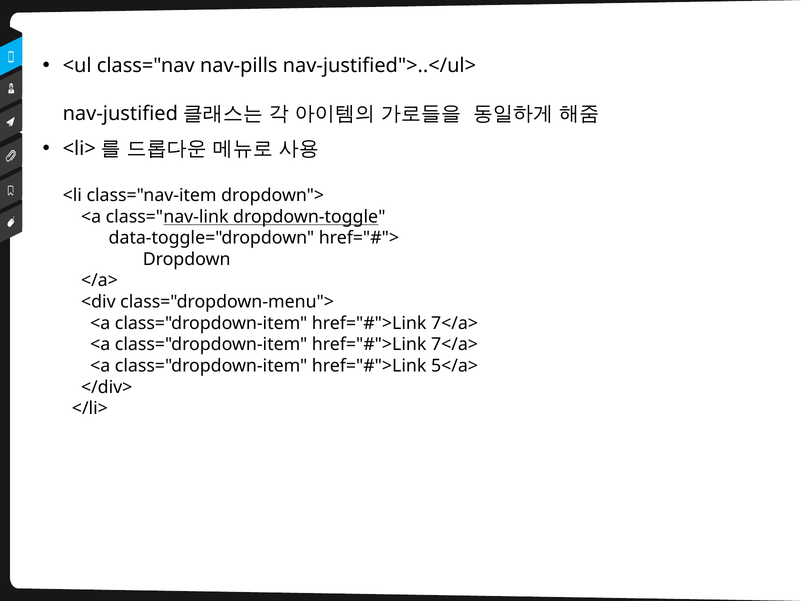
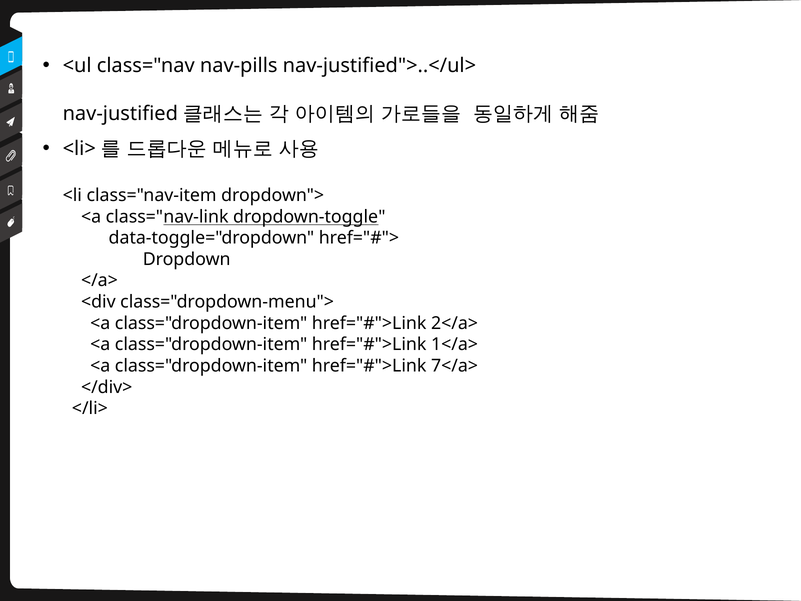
7</a>: 7</a> -> 2</a> (455, 323)
7</a>: 7</a> -> 1</a> (455, 344)
5</a>: 5</a> -> 7</a> (455, 366)
